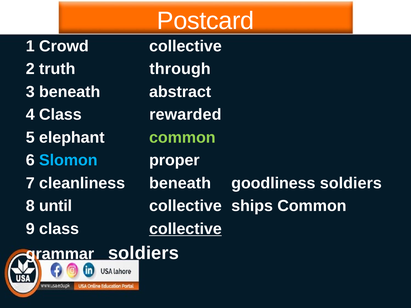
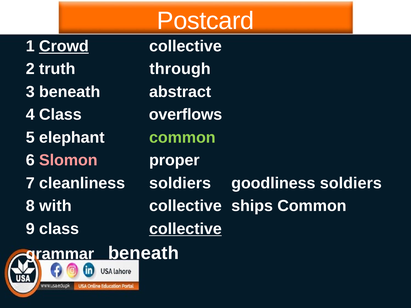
Crowd underline: none -> present (64, 46)
rewarded: rewarded -> overflows (186, 115)
Slomon colour: light blue -> pink (68, 160)
cleanliness beneath: beneath -> soldiers (180, 183)
until: until -> with (55, 206)
grammar soldiers: soldiers -> beneath (143, 253)
